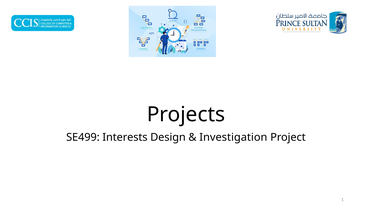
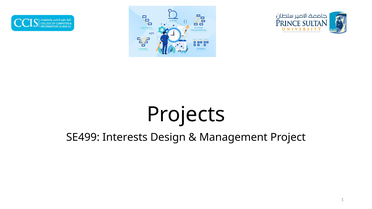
Investigation: Investigation -> Management (233, 138)
